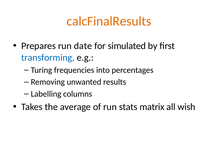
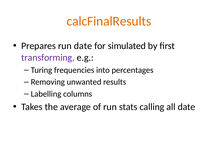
transforming colour: blue -> purple (48, 57)
matrix: matrix -> calling (152, 107)
all wish: wish -> date (186, 107)
